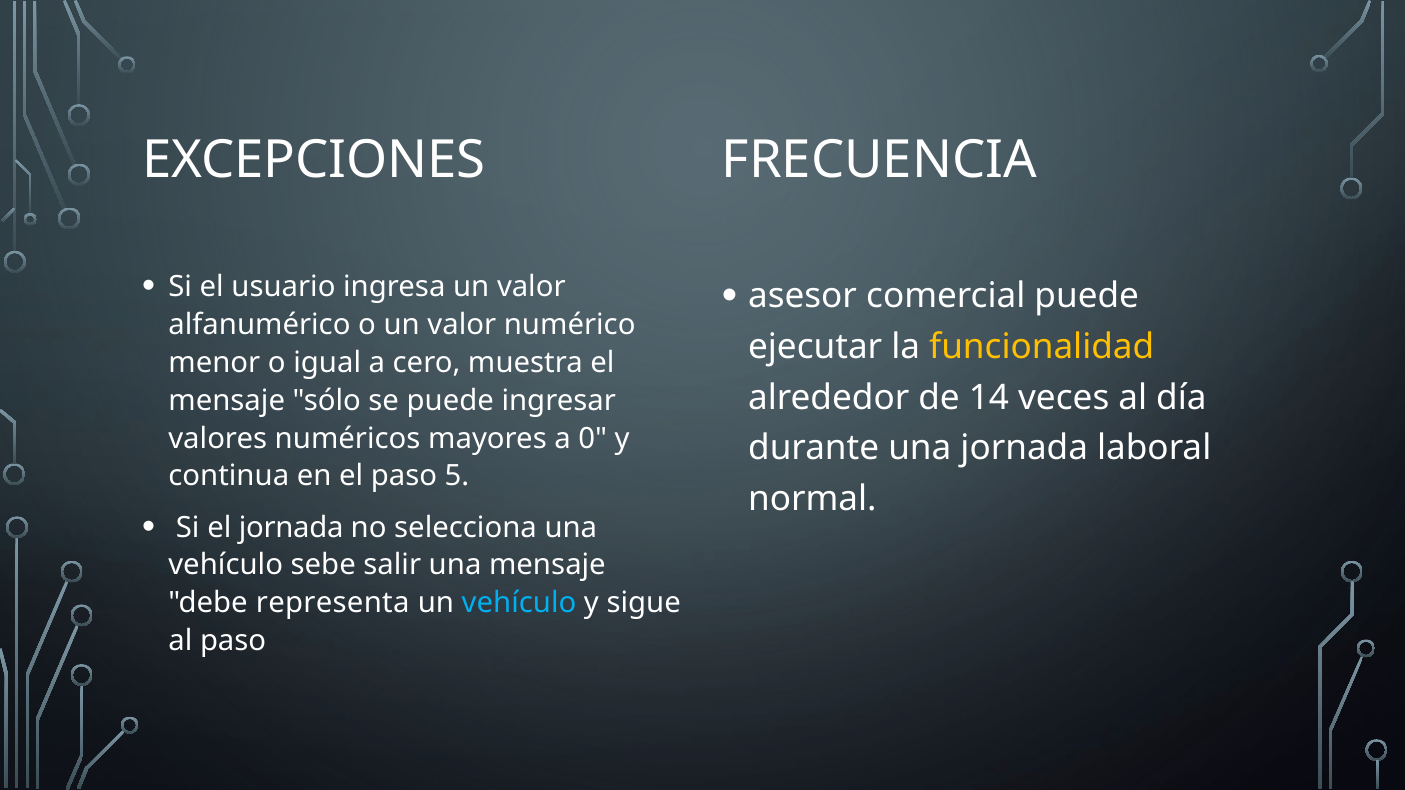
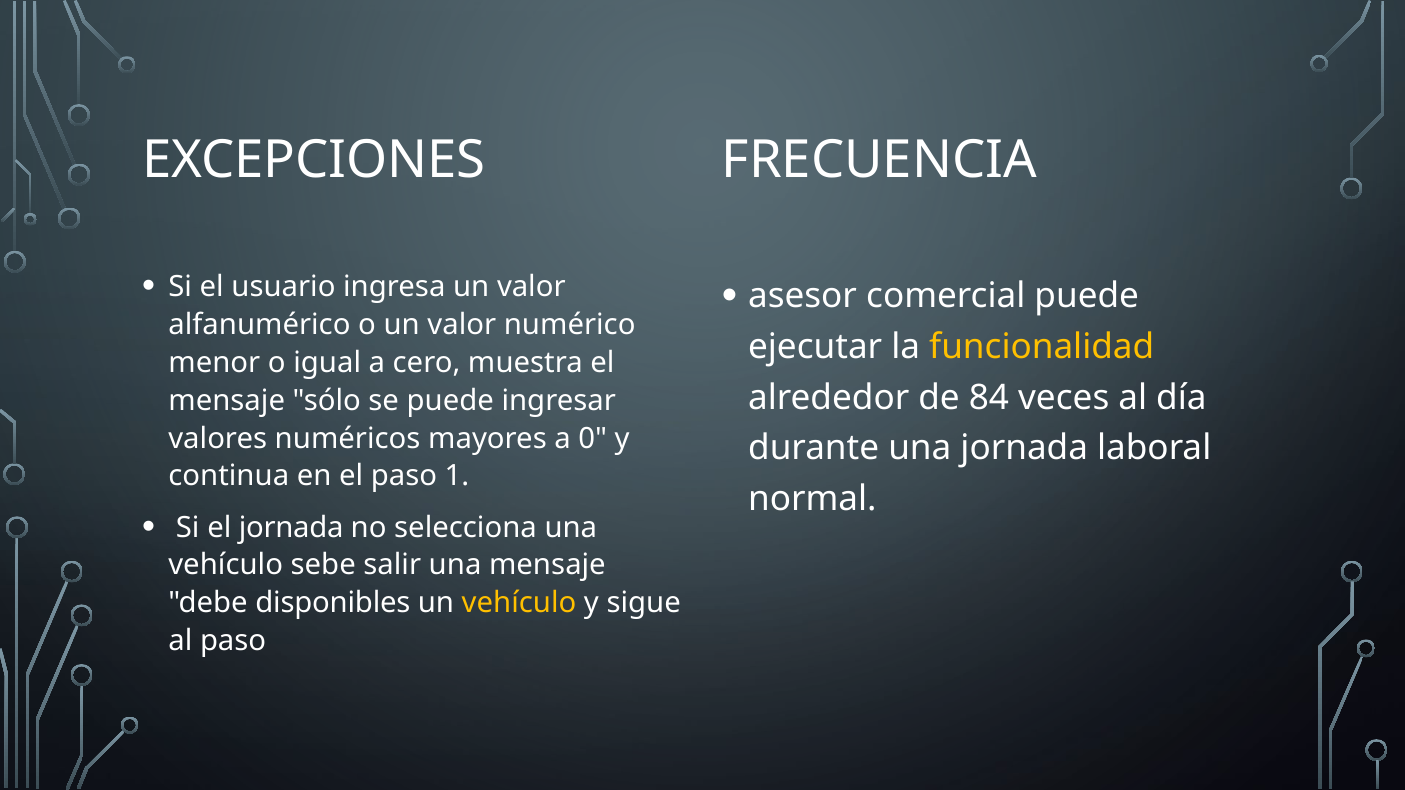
14: 14 -> 84 (989, 398)
5: 5 -> 1 (457, 477)
representa: representa -> disponibles (333, 603)
vehículo colour: light blue -> yellow (519, 603)
